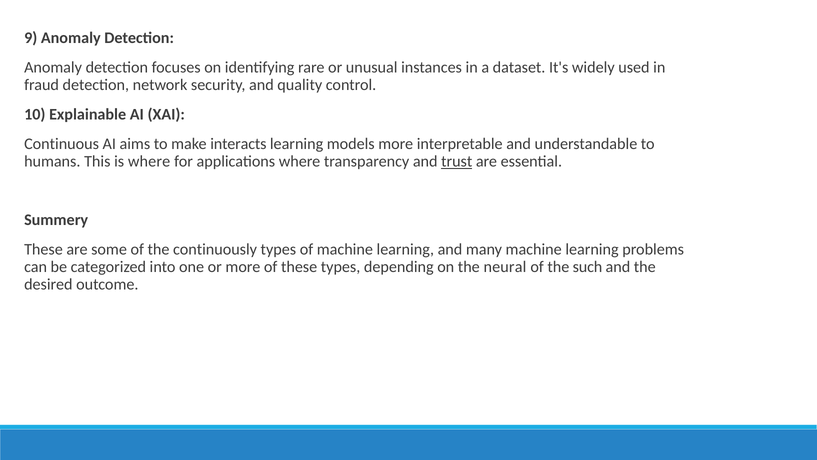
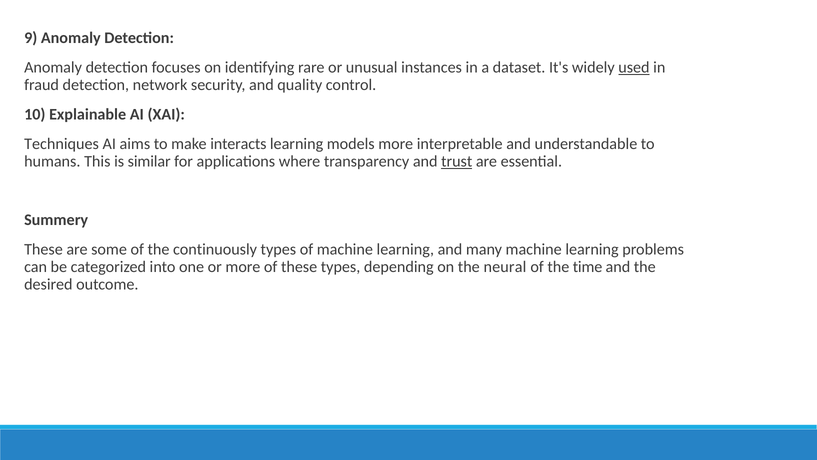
used underline: none -> present (634, 67)
Continuous: Continuous -> Techniques (62, 144)
is where: where -> similar (149, 161)
such: such -> time (588, 267)
